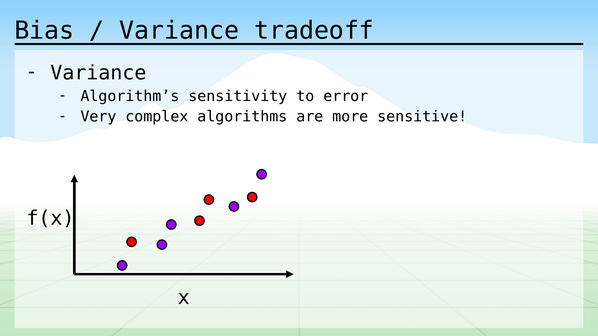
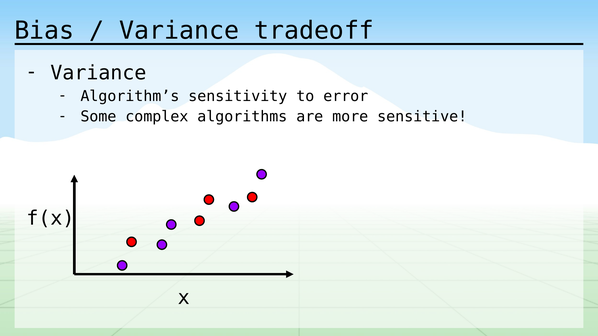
Very: Very -> Some (98, 117)
